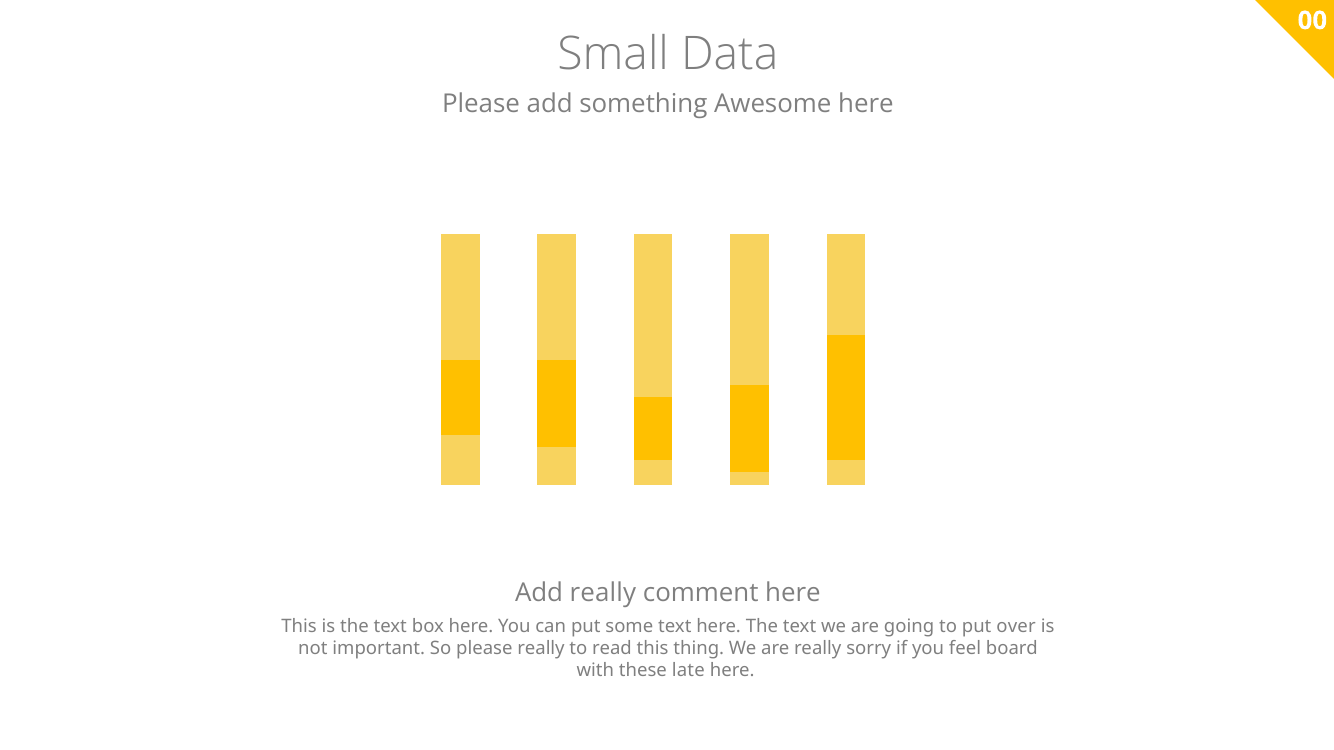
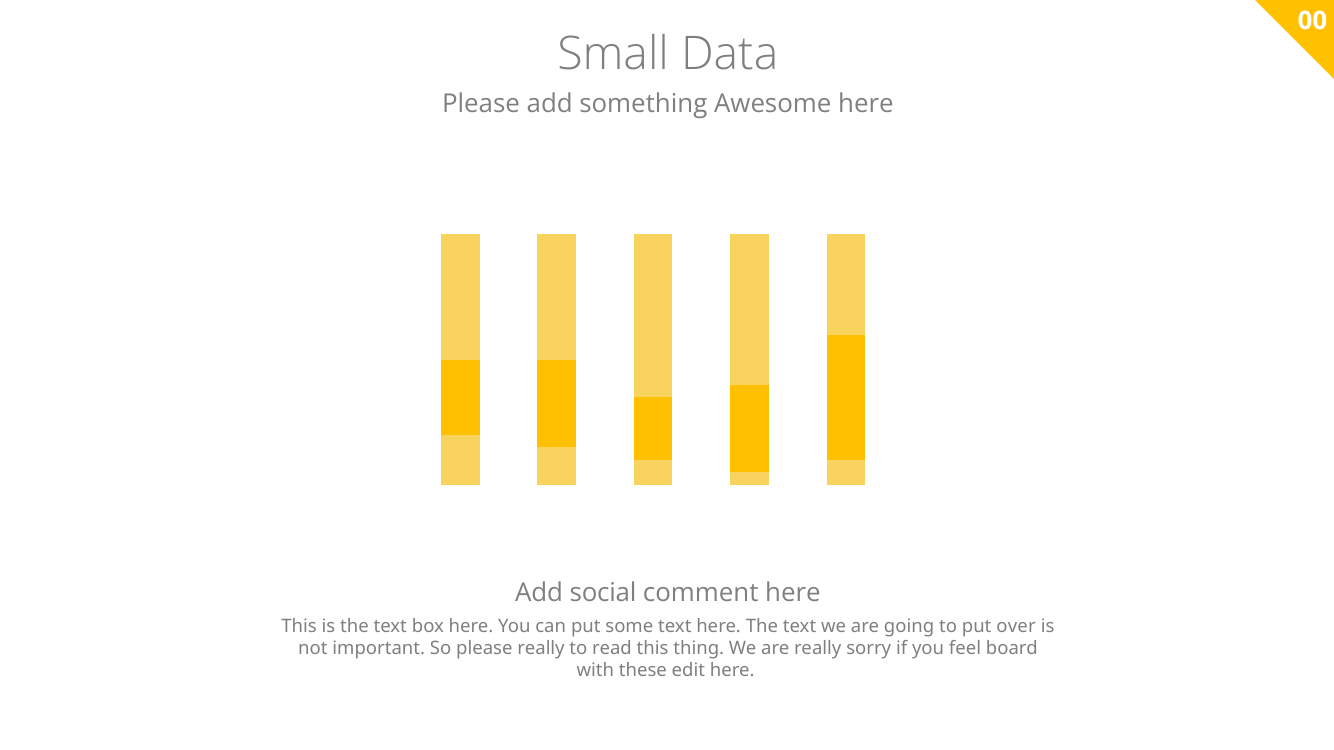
Add really: really -> social (603, 593)
late: late -> edit (688, 671)
